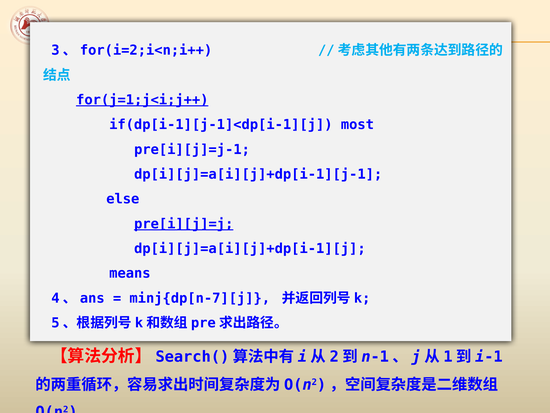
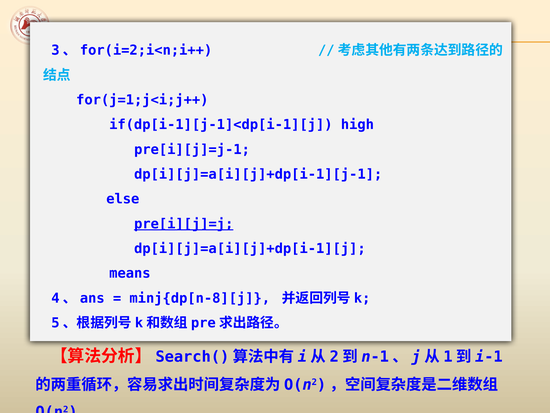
for(j=1;j<i;j++ underline: present -> none (142, 100)
most: most -> high (357, 125)
minj{dp[n-7][j: minj{dp[n-7][j -> minj{dp[n-8][j (200, 298)
